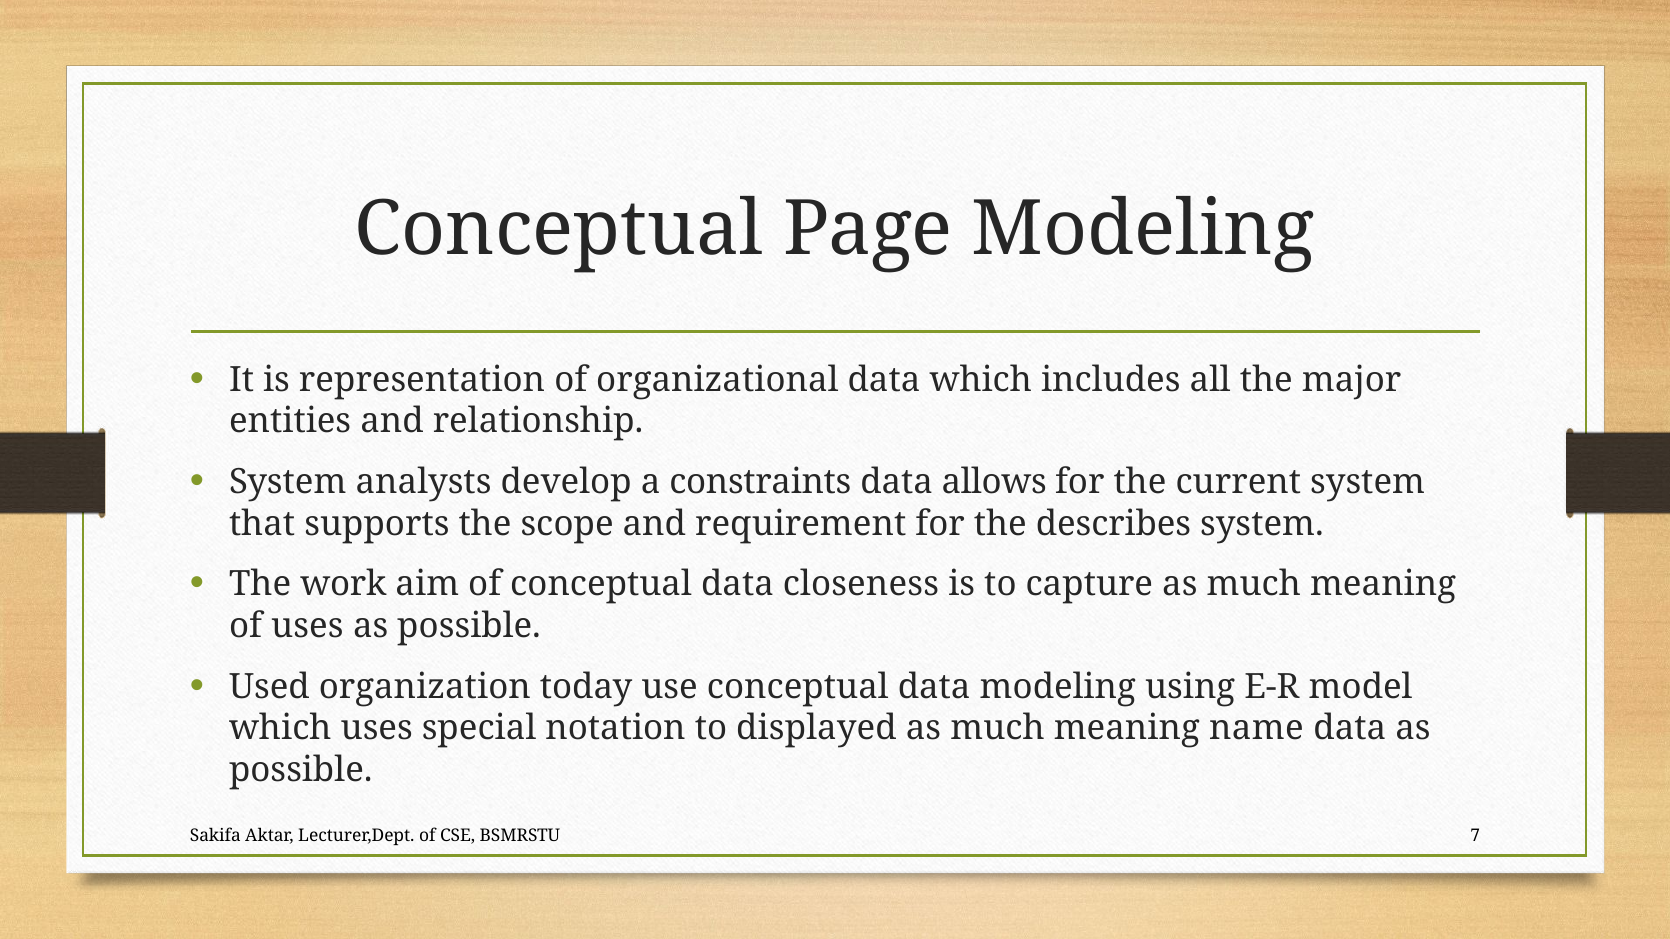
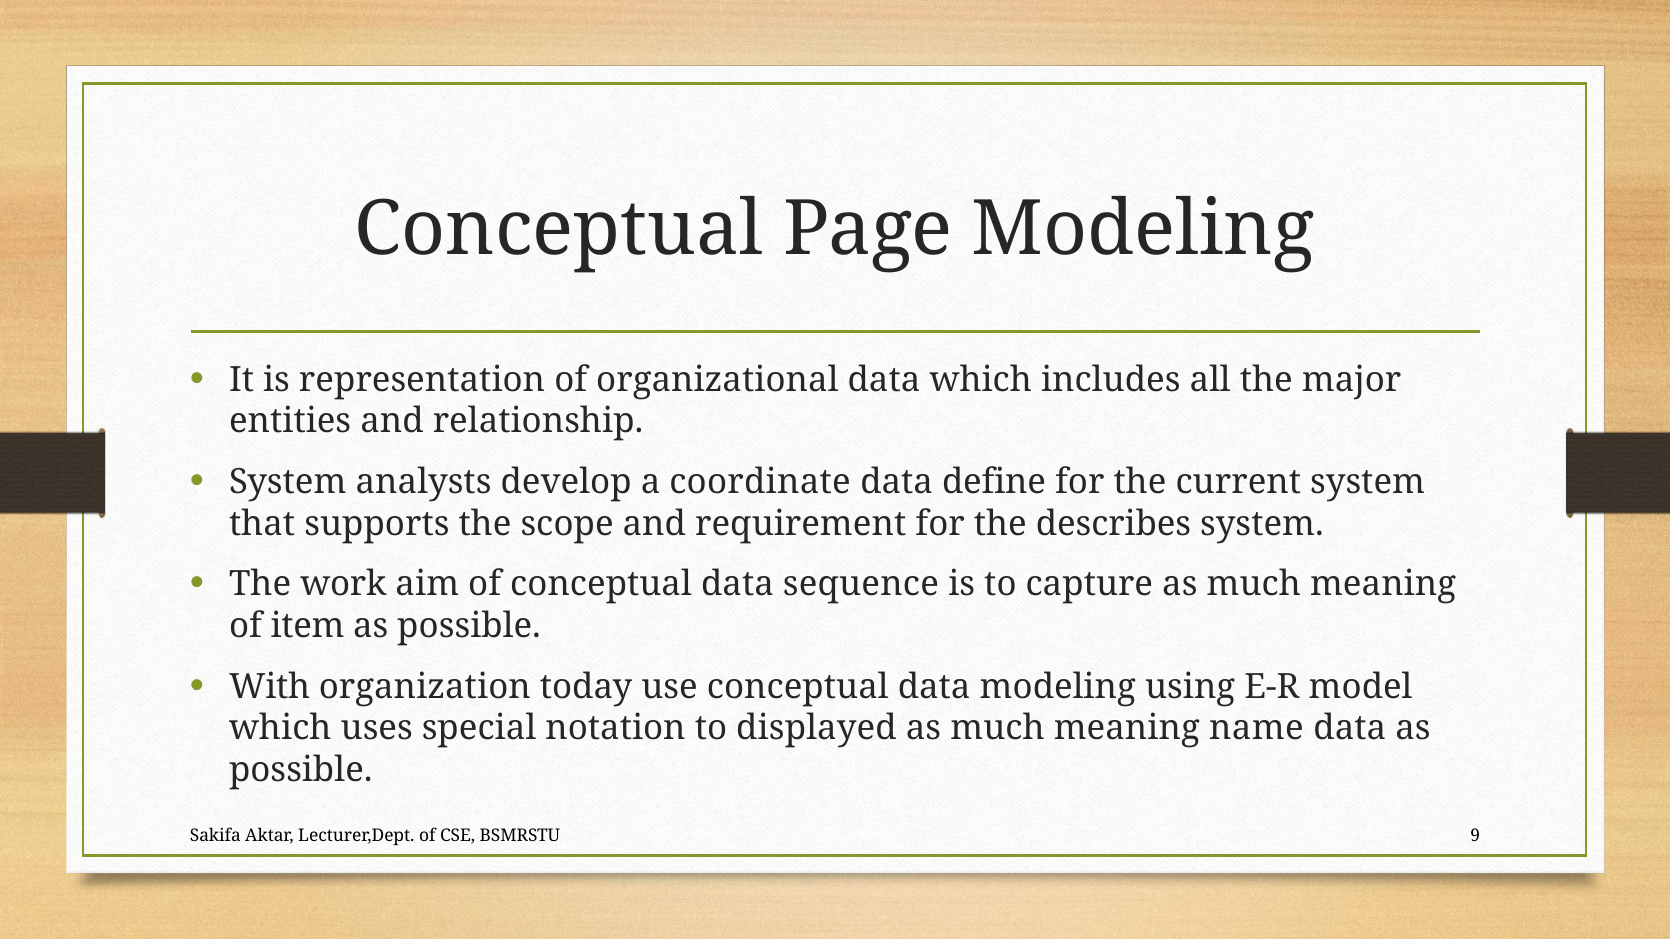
constraints: constraints -> coordinate (760, 482)
allows: allows -> define (994, 482)
closeness: closeness -> sequence (861, 584)
of uses: uses -> item (308, 626)
Used: Used -> With (270, 687)
7: 7 -> 9 (1475, 837)
